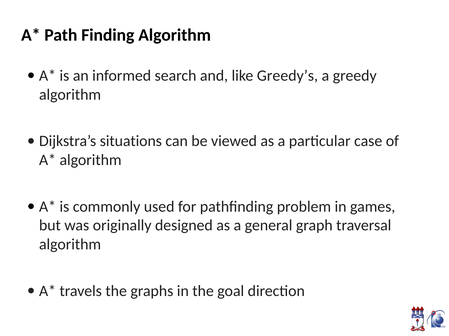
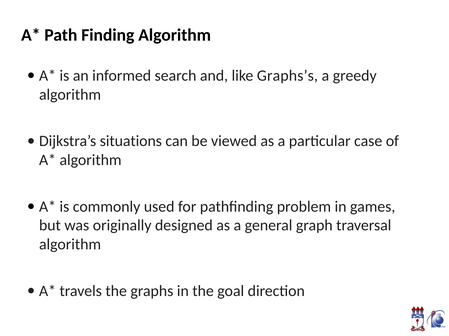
Greedy’s: Greedy’s -> Graphs’s (287, 76)
